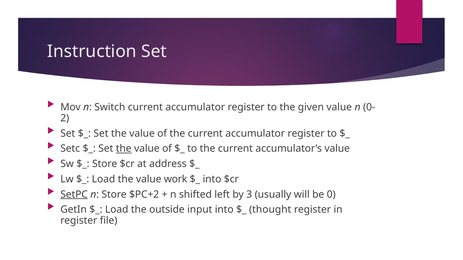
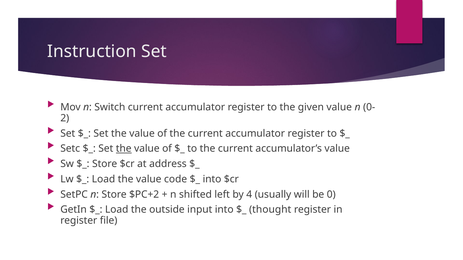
work: work -> code (176, 179)
SetPC underline: present -> none (74, 195)
3: 3 -> 4 (249, 195)
